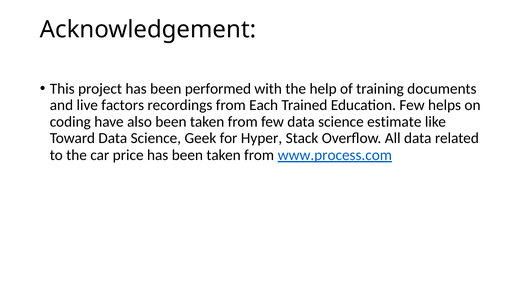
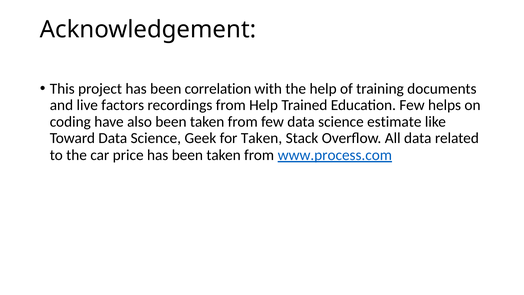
performed: performed -> correlation (218, 89)
from Each: Each -> Help (264, 105)
for Hyper: Hyper -> Taken (262, 138)
